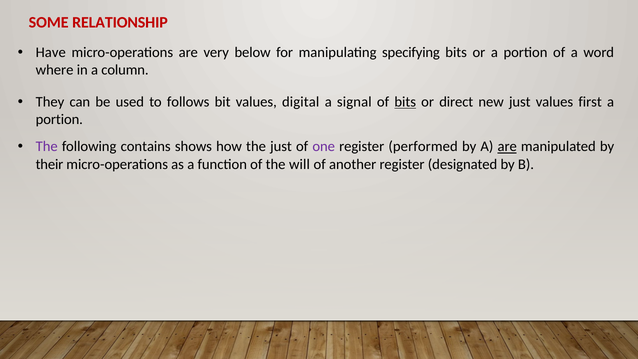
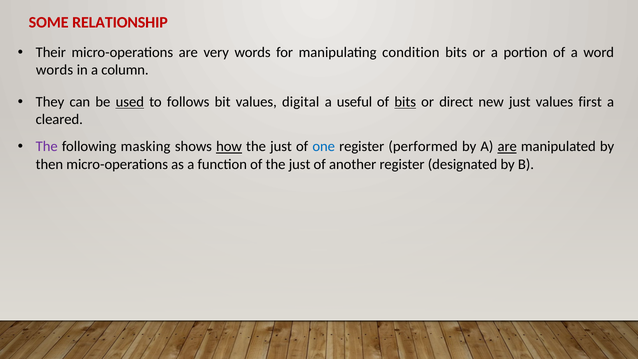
Have: Have -> Their (51, 53)
very below: below -> words (253, 53)
specifying: specifying -> condition (411, 53)
where: where -> words (55, 70)
used underline: none -> present (130, 102)
signal: signal -> useful (354, 102)
portion: portion -> cleared (59, 119)
contains: contains -> masking (146, 147)
how underline: none -> present (229, 147)
one colour: purple -> blue (324, 147)
their: their -> then (49, 164)
of the will: will -> just (300, 164)
